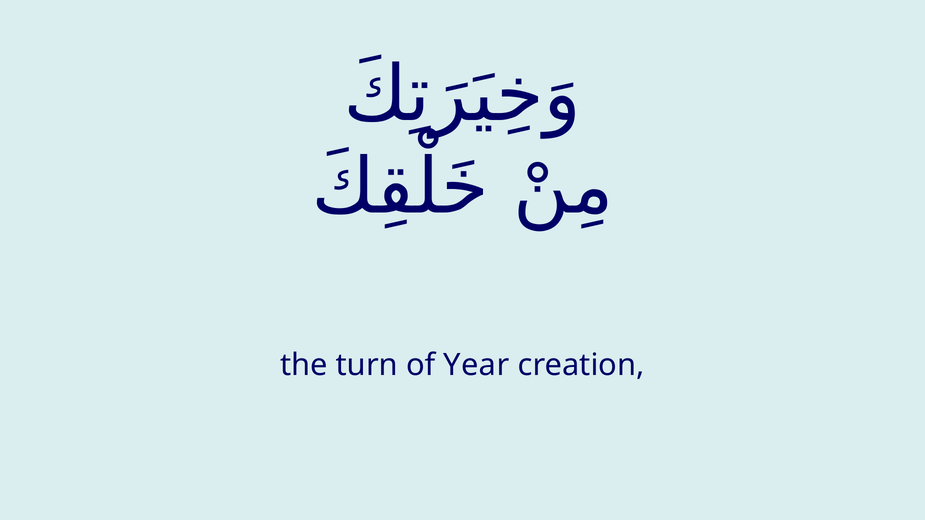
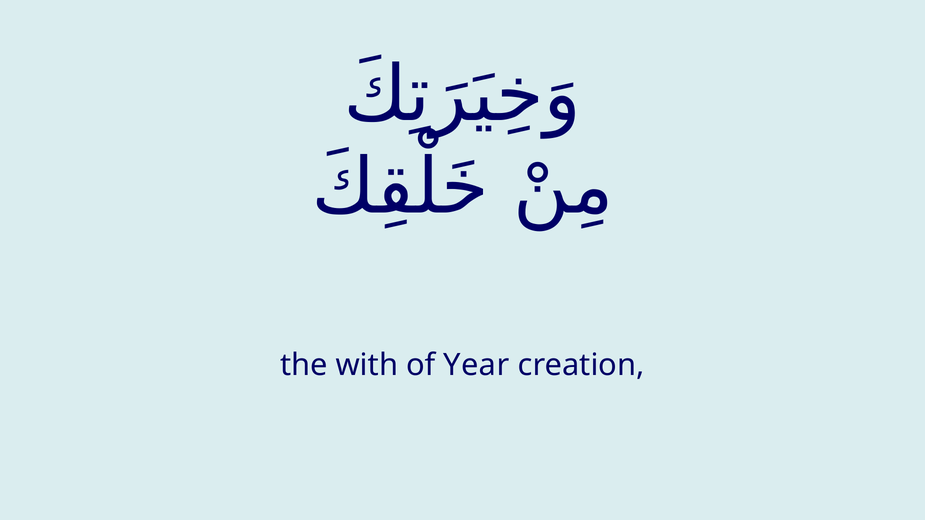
turn: turn -> with (367, 365)
